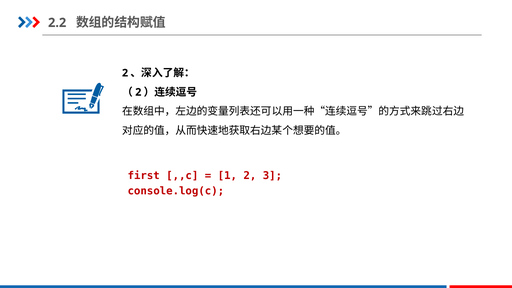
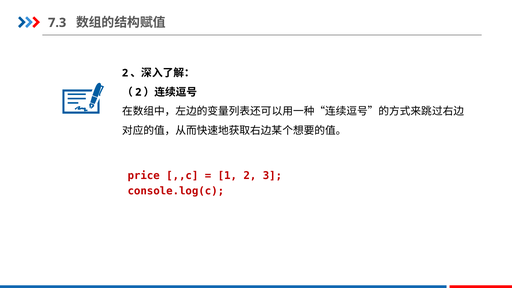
2.2: 2.2 -> 7.3 (57, 23)
first: first -> price (144, 176)
